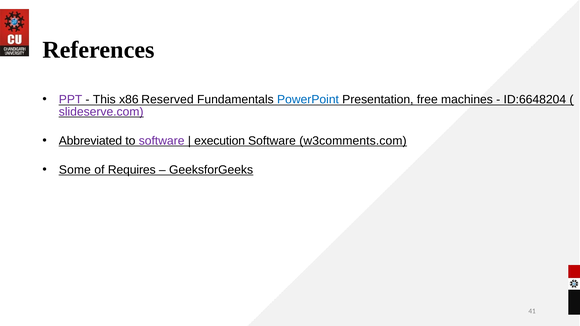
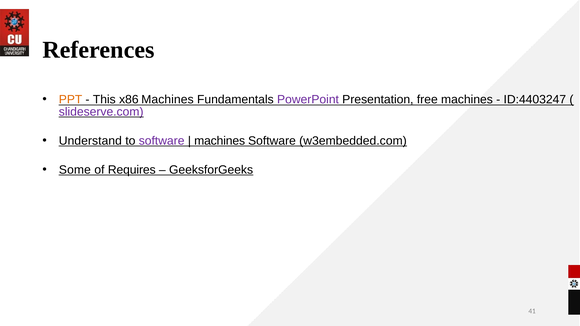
PPT colour: purple -> orange (71, 100)
x86 Reserved: Reserved -> Machines (167, 100)
PowerPoint colour: blue -> purple (308, 100)
ID:6648204: ID:6648204 -> ID:4403247 (535, 100)
Abbreviated: Abbreviated -> Understand (90, 141)
execution: execution -> machines (220, 141)
w3comments.com: w3comments.com -> w3embedded.com (353, 141)
